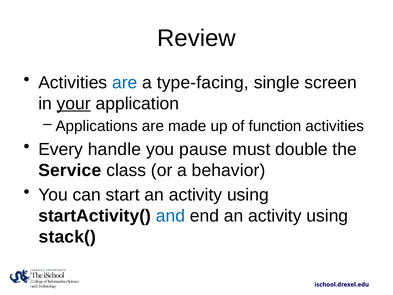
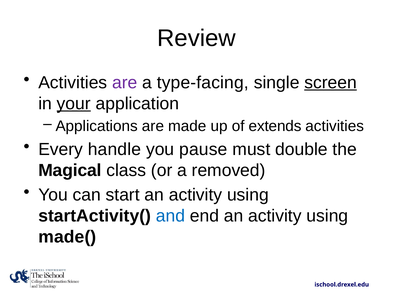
are colour: blue -> purple (125, 82)
screen underline: none -> present (331, 82)
function: function -> extends (275, 126)
Service: Service -> Magical (70, 170)
behavior: behavior -> removed (229, 170)
stack(: stack( -> made( (67, 237)
